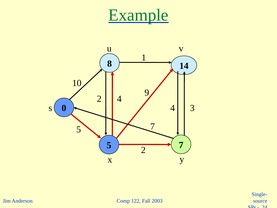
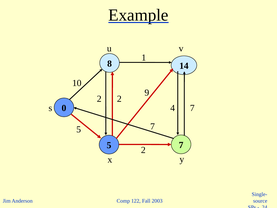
Example colour: green -> black (138, 15)
4: 4 -> 2 (119, 99)
4 3: 3 -> 7 (192, 108)
